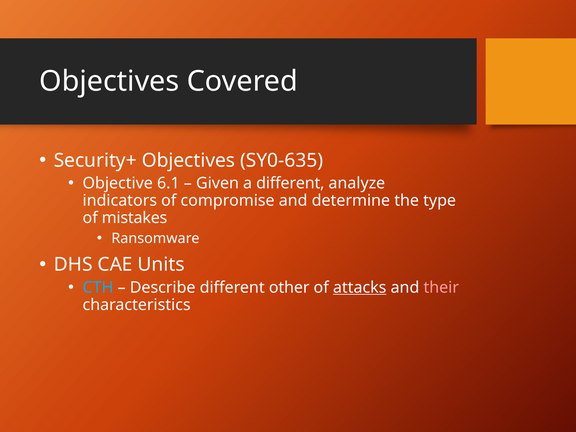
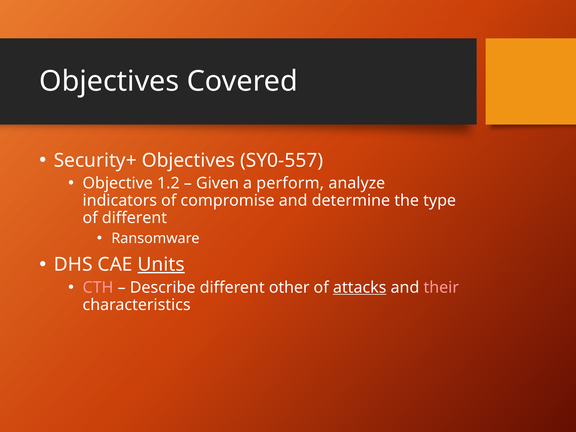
SY0-635: SY0-635 -> SY0-557 (282, 160)
6.1: 6.1 -> 1.2 (168, 183)
a different: different -> perform (290, 183)
of mistakes: mistakes -> different (134, 218)
Units underline: none -> present (161, 264)
CTH colour: light blue -> pink (98, 287)
